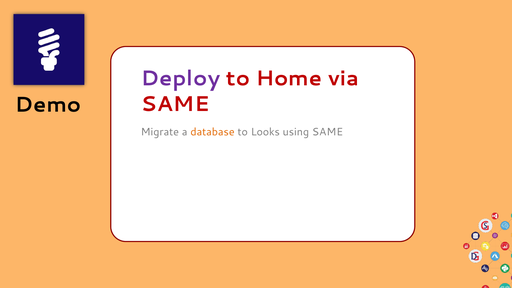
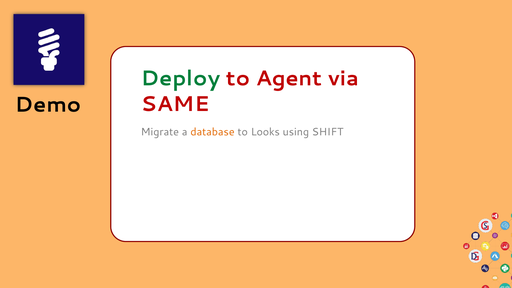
Deploy colour: purple -> green (180, 78)
Home: Home -> Agent (289, 78)
using SAME: SAME -> SHIFT (328, 132)
